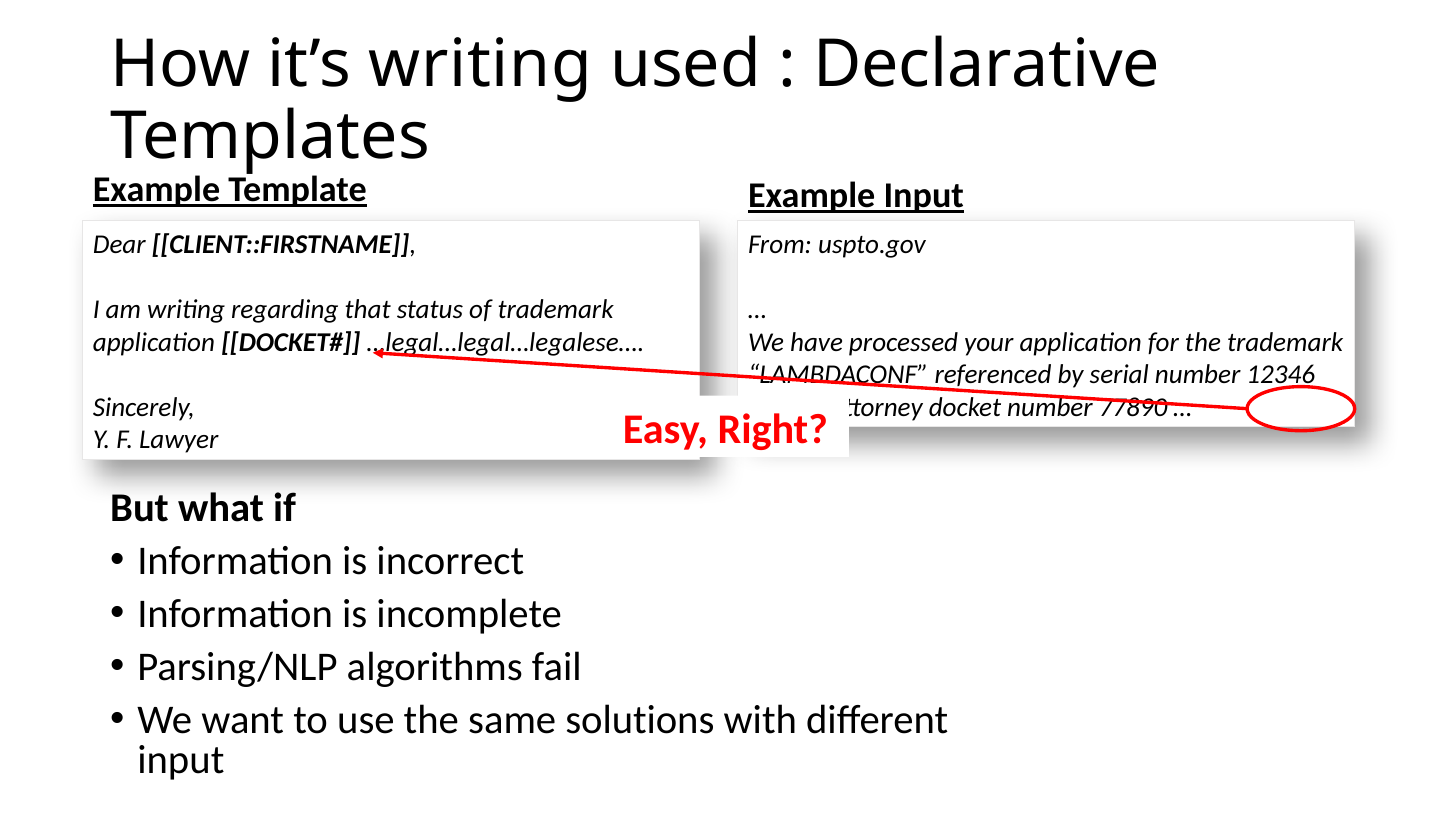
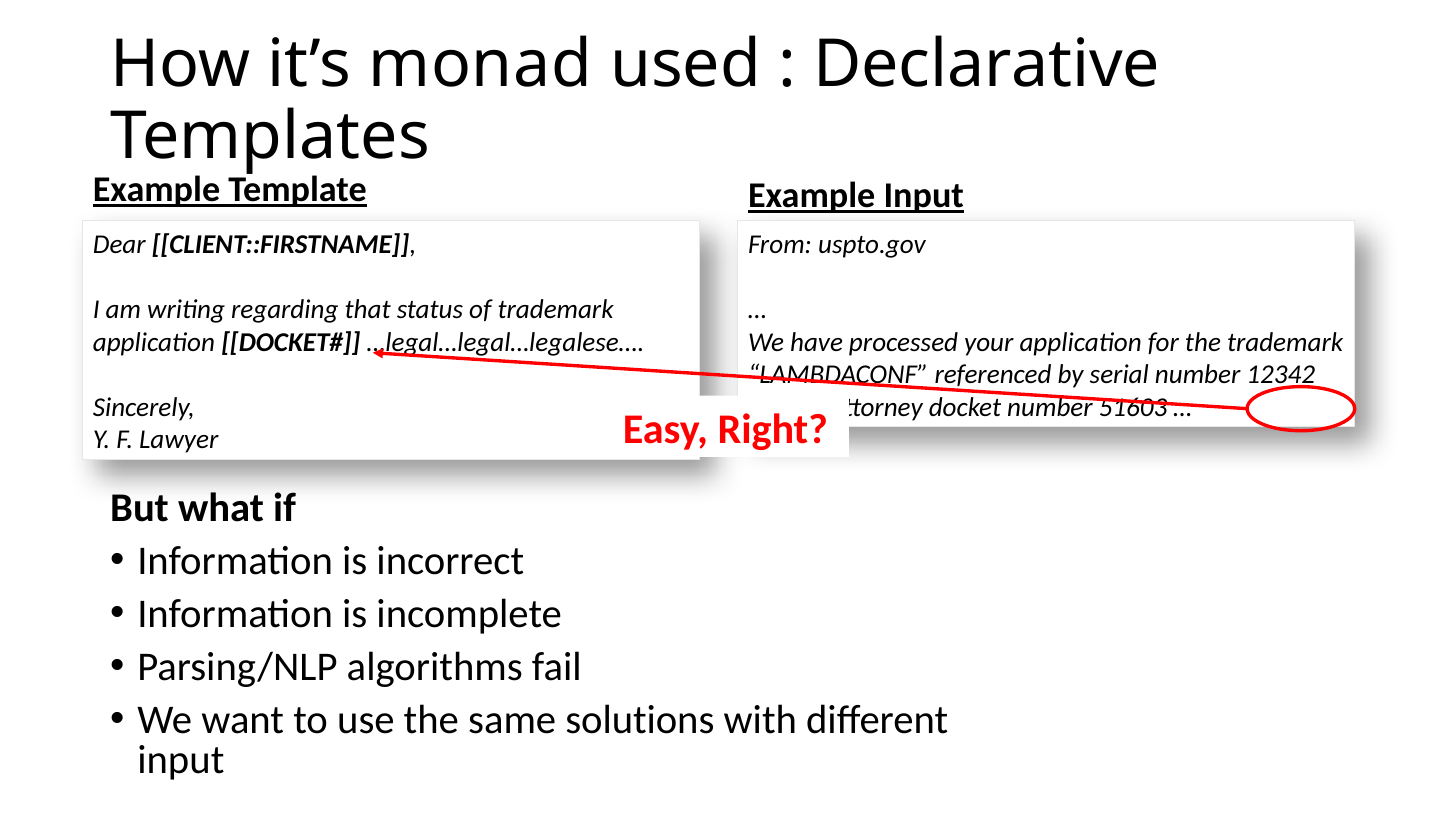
it’s writing: writing -> monad (480, 65)
12346: 12346 -> 12342 (1281, 374)
77890: 77890 -> 51603 (1133, 407)
